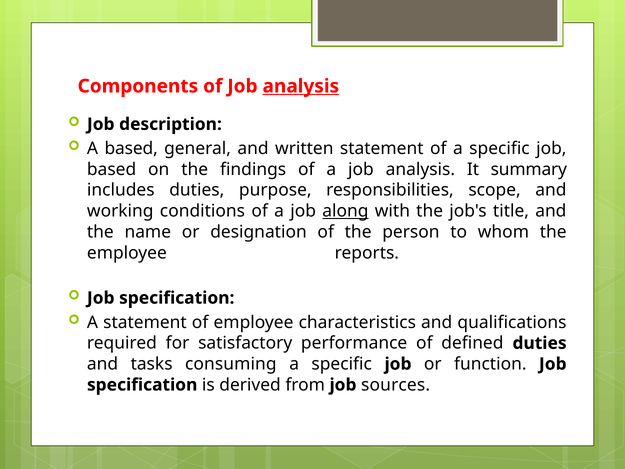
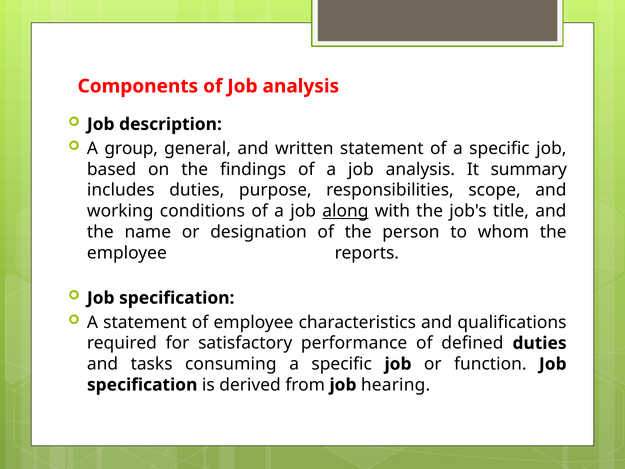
analysis underline: present -> none (301, 86)
A based: based -> group (131, 148)
sources: sources -> hearing (396, 385)
